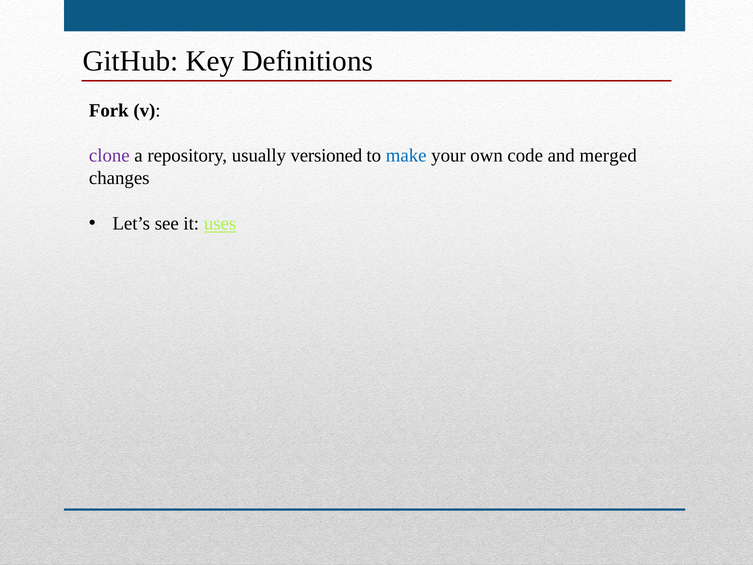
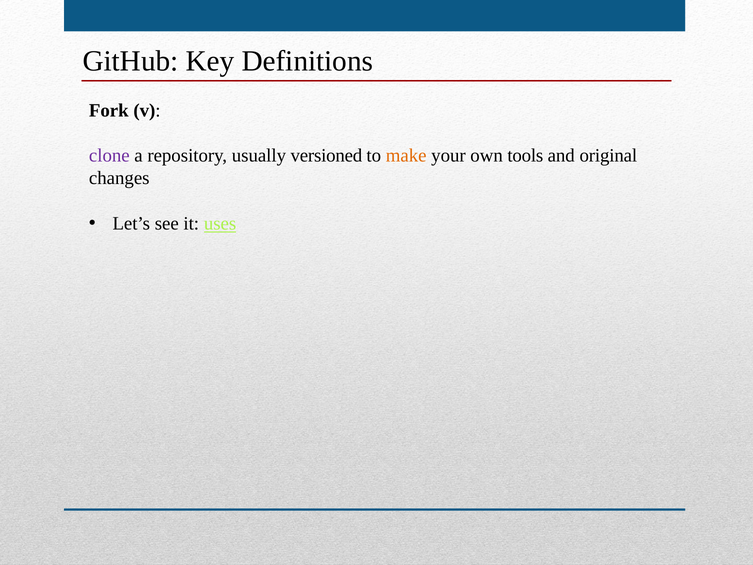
make colour: blue -> orange (406, 156)
code: code -> tools (525, 156)
merged: merged -> original (608, 156)
